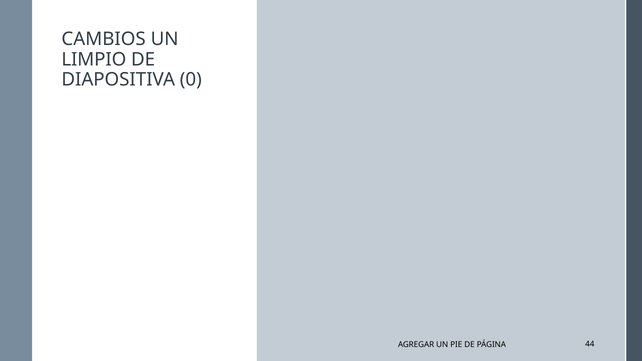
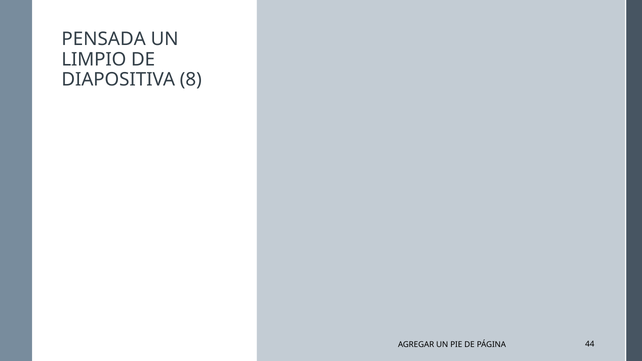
CAMBIOS: CAMBIOS -> PENSADA (104, 39)
0: 0 -> 8 (191, 80)
